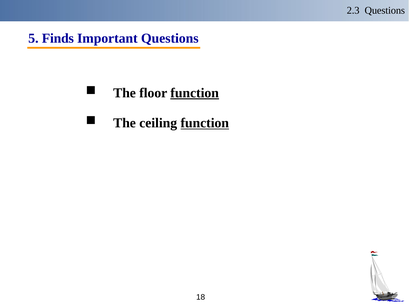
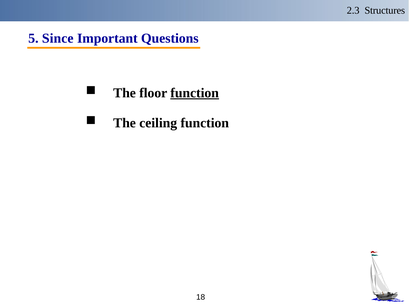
2.3 Questions: Questions -> Structures (385, 11)
Finds: Finds -> Since (58, 38)
function underline: present -> none (205, 123)
